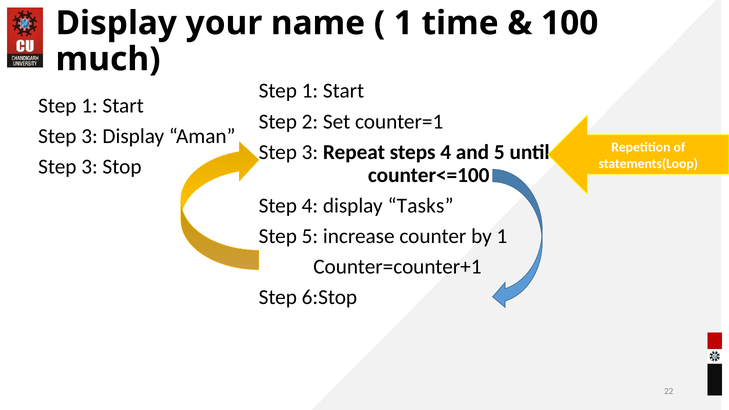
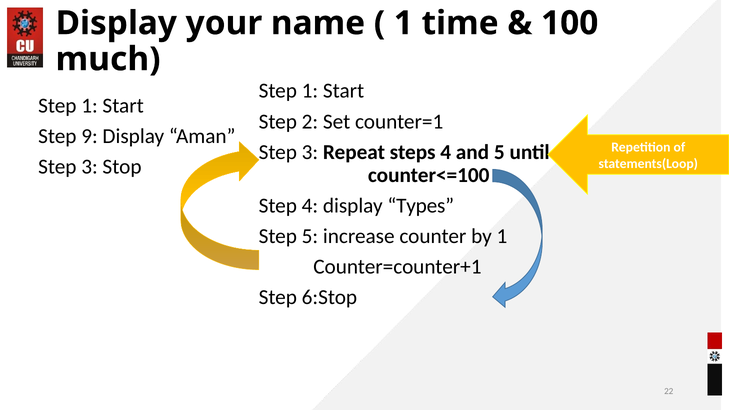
3: 3 -> 9 (89, 136)
Tasks: Tasks -> Types (421, 206)
